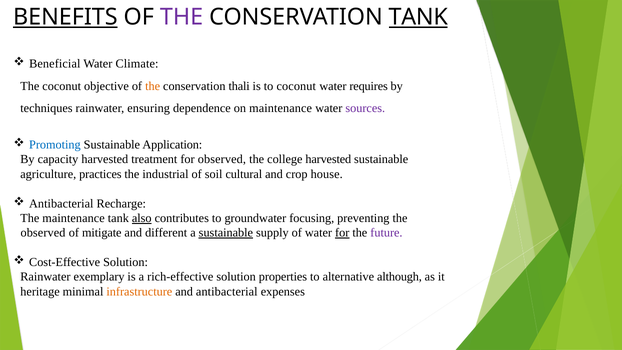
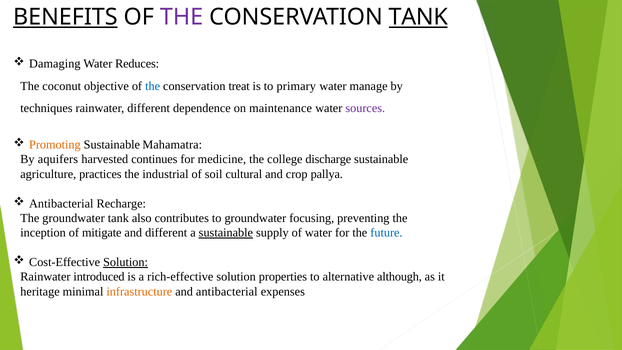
Beneficial: Beneficial -> Damaging (55, 64)
Climate: Climate -> Reduces (137, 64)
the colour: orange -> blue (153, 86)
thali: thali -> treat (239, 86)
to coconut: coconut -> primary (296, 86)
requires: requires -> manage (369, 86)
rainwater ensuring: ensuring -> different (149, 108)
Promoting colour: blue -> orange (55, 145)
Application: Application -> Mahamatra (172, 145)
capacity: capacity -> aquifers (58, 159)
treatment: treatment -> continues (154, 159)
for observed: observed -> medicine (222, 159)
college harvested: harvested -> discharge (328, 159)
house: house -> pallya (327, 174)
The maintenance: maintenance -> groundwater (74, 218)
also underline: present -> none (142, 218)
observed: observed -> inception (43, 233)
for underline: present -> none (342, 233)
future colour: purple -> blue (386, 233)
Solution underline: none -> present (126, 262)
exemplary: exemplary -> introduced (99, 277)
